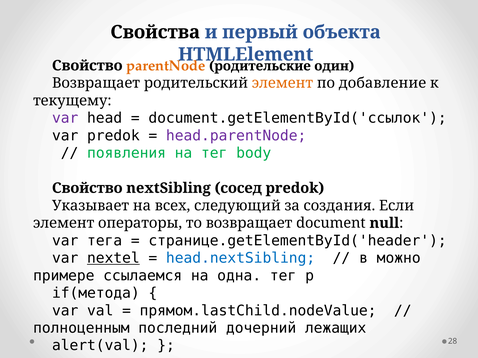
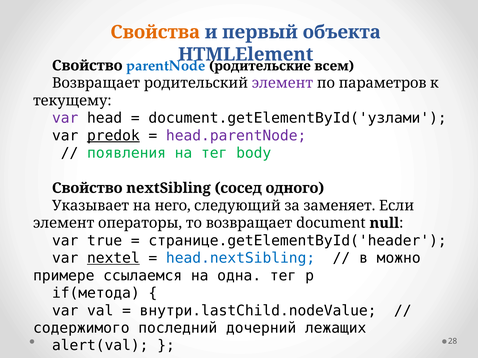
Свойства colour: black -> orange (155, 32)
parentNode colour: orange -> blue (166, 66)
один: один -> всем (334, 66)
элемент colour: orange -> purple (282, 83)
добавление: добавление -> параметров (383, 83)
document.getElementById('ссылок: document.getElementById('ссылок -> document.getElementById('узлами (298, 118)
predok underline: none -> present (113, 136)
сосед predok: predok -> одного (295, 188)
всех: всех -> него (173, 206)
создания: создания -> заменяет (339, 206)
тега: тега -> true (105, 241)
прямом.lastChild.nodeValue: прямом.lastChild.nodeValue -> внутри.lastChild.nodeValue (258, 311)
полноценным: полноценным -> содержимого (81, 328)
